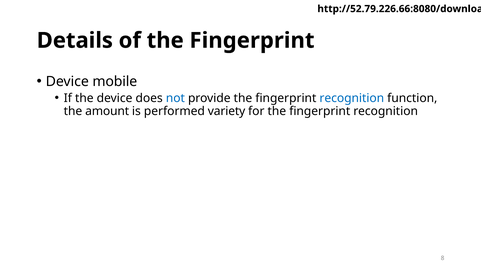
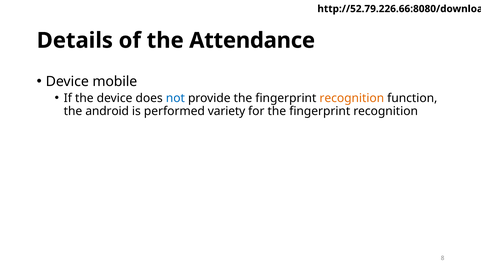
of the Fingerprint: Fingerprint -> Attendance (252, 40)
recognition colour: blue -> orange (352, 98)
amount: amount -> android (107, 111)
